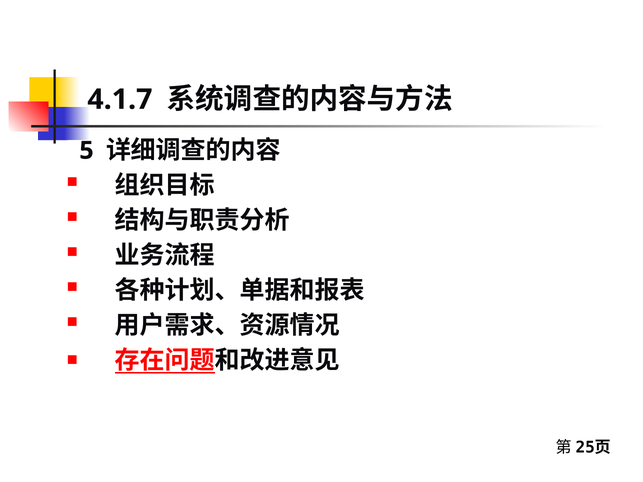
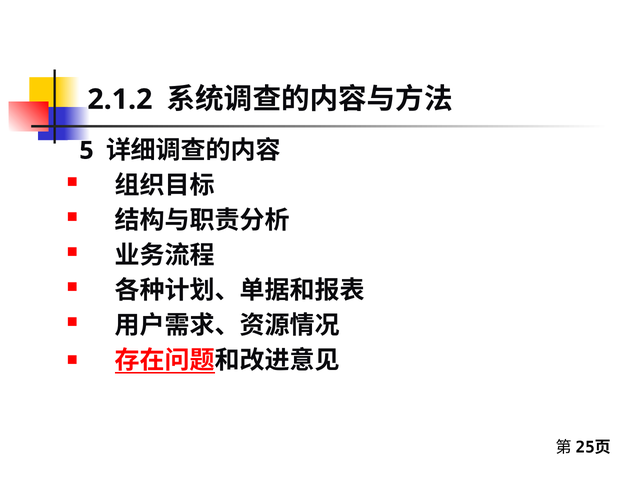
4.1.7: 4.1.7 -> 2.1.2 (120, 99)
